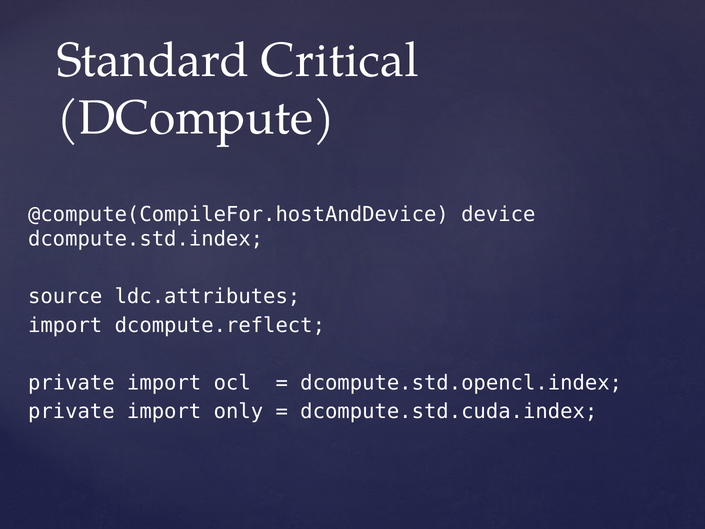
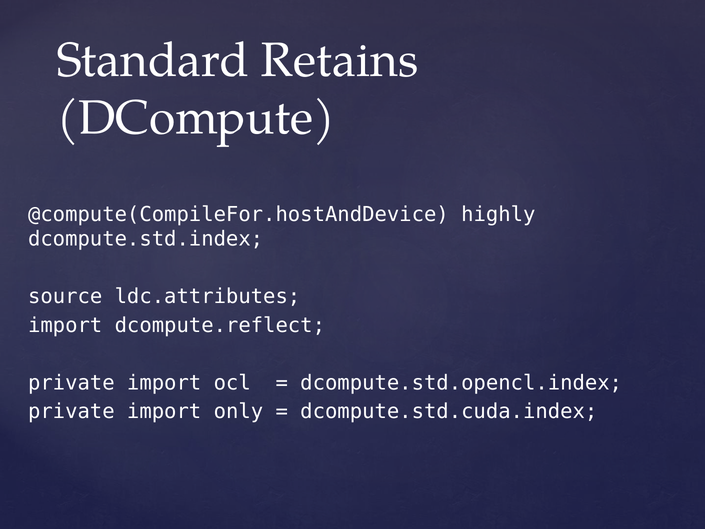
Critical: Critical -> Retains (340, 60)
device: device -> highly (498, 214)
